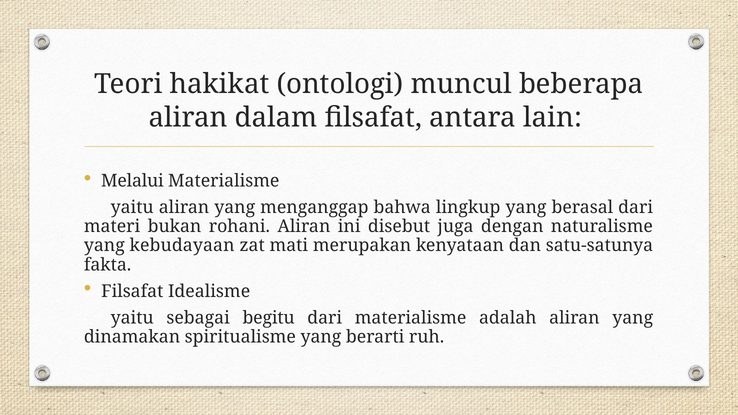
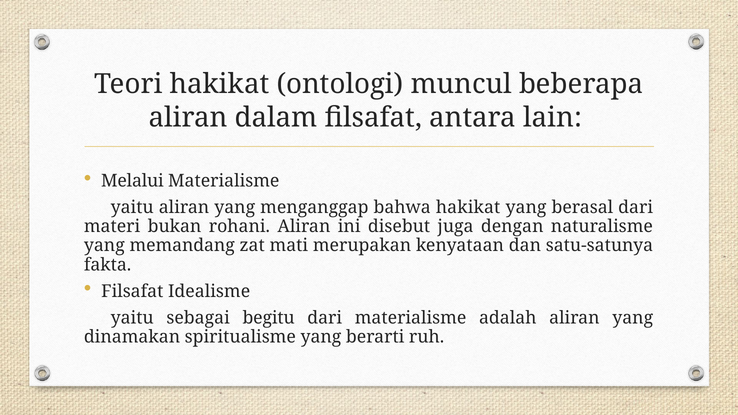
bahwa lingkup: lingkup -> hakikat (468, 207)
kebudayaan: kebudayaan -> memandang (182, 246)
